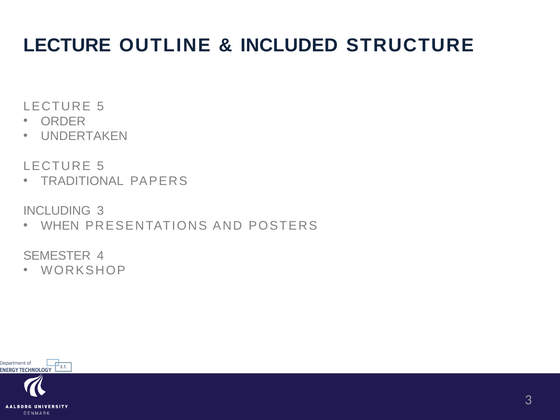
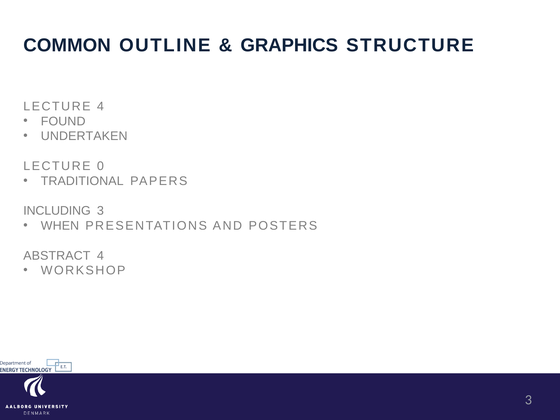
LECTURE: LECTURE -> COMMON (67, 45)
INCLUDED: INCLUDED -> GRAPHICS (289, 45)
5: 5 -> 4 (100, 106)
ORDER: ORDER -> FOUND (63, 121)
5: 5 -> 0 (100, 166)
SEMESTER: SEMESTER -> ABSTRACT (57, 256)
